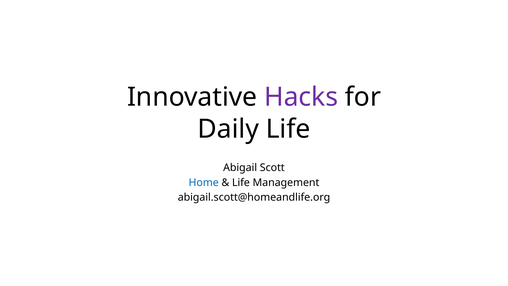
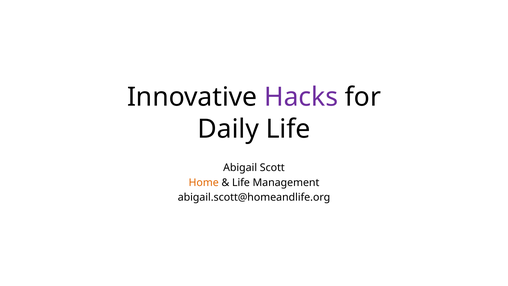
Home colour: blue -> orange (204, 182)
